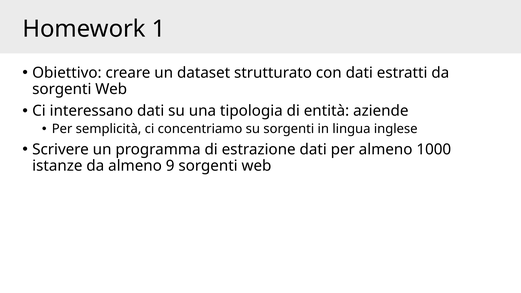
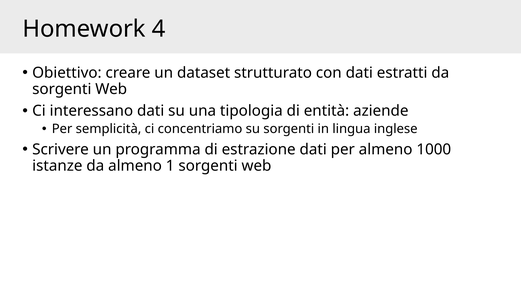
1: 1 -> 4 (159, 29)
9: 9 -> 1 (170, 166)
